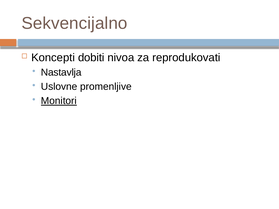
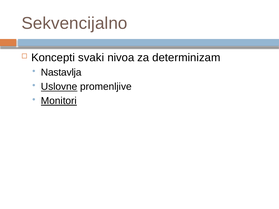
dobiti: dobiti -> svaki (91, 58)
reprodukovati: reprodukovati -> determinizam (186, 58)
Uslovne underline: none -> present (59, 87)
